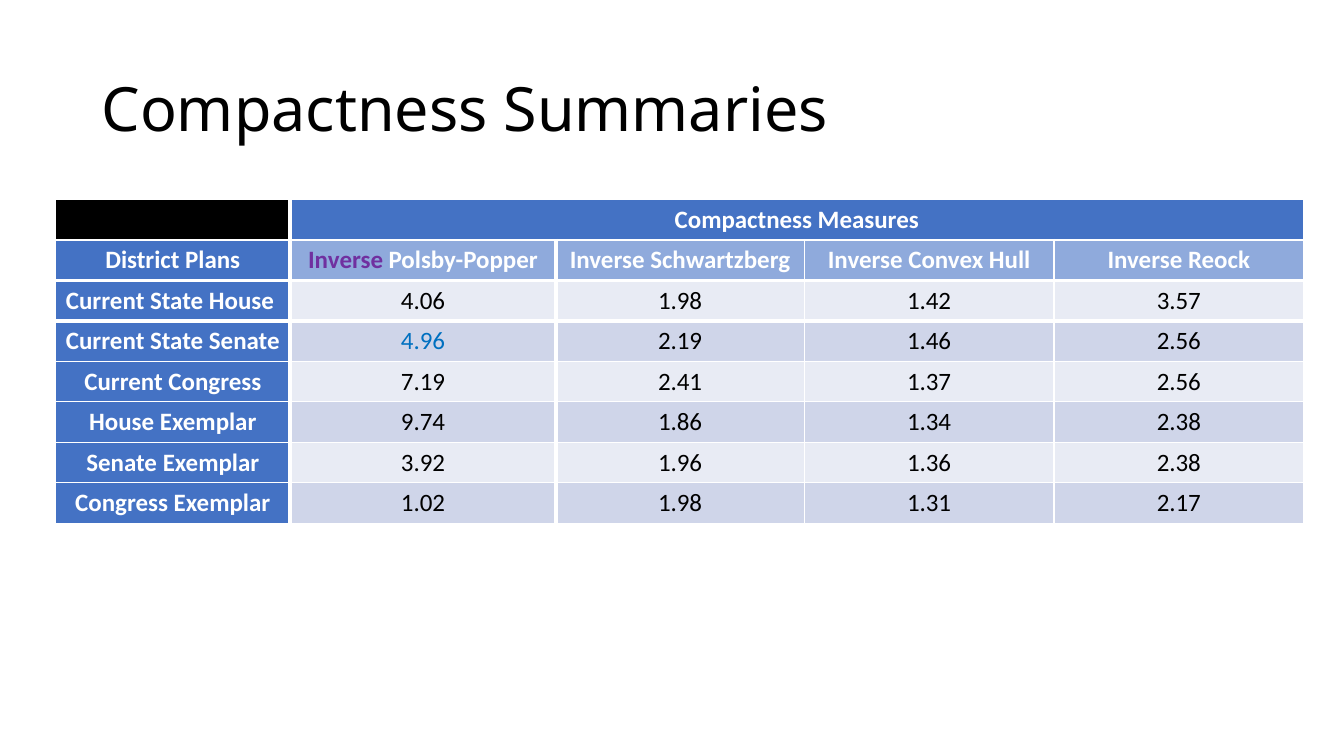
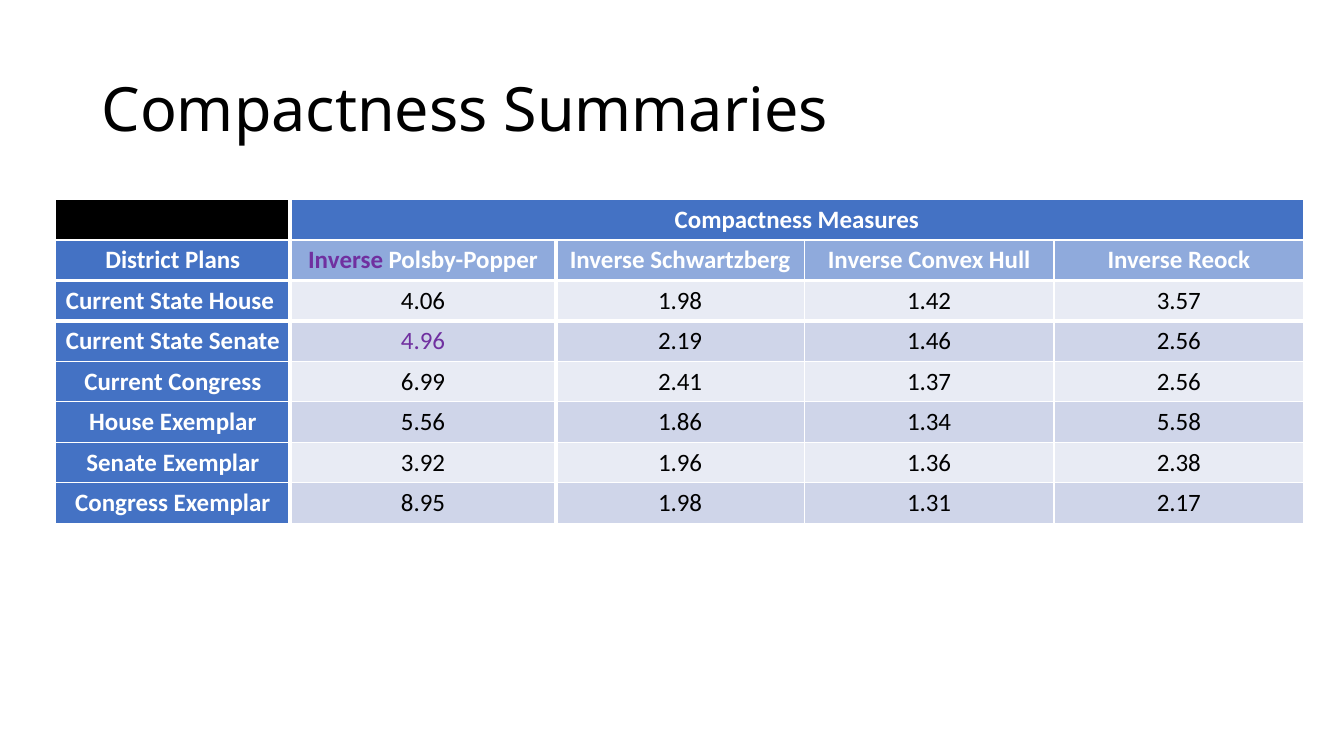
4.96 colour: blue -> purple (423, 342)
7.19: 7.19 -> 6.99 (423, 382)
9.74: 9.74 -> 5.56 (423, 423)
1.34 2.38: 2.38 -> 5.58 (1179, 423)
1.02: 1.02 -> 8.95 (423, 504)
